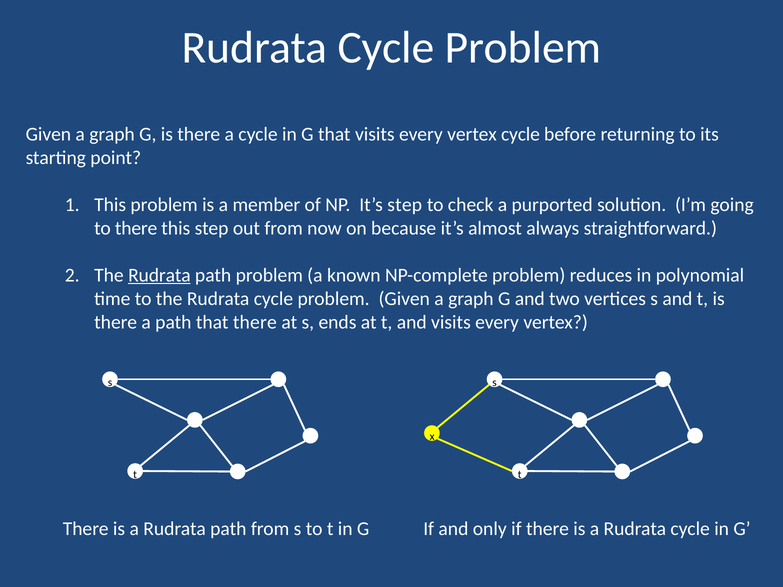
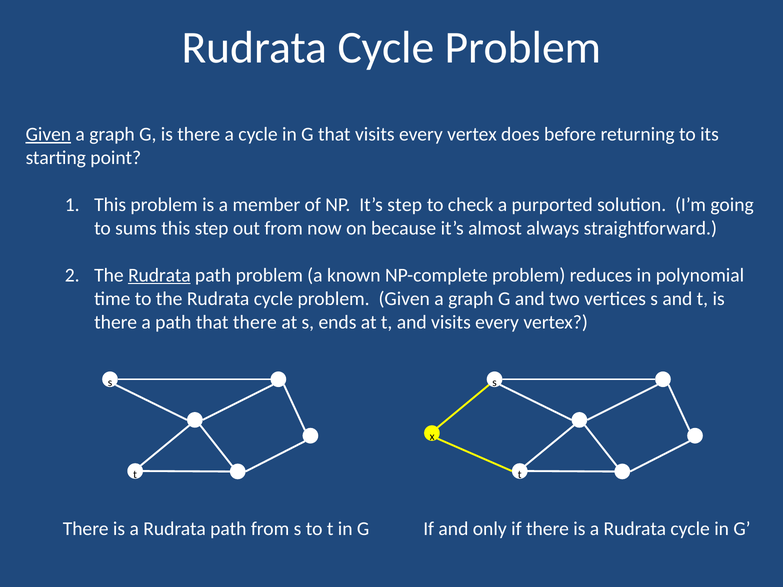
Given underline: none -> present (48, 134)
vertex cycle: cycle -> does (520, 134)
to there: there -> sums (136, 228)
